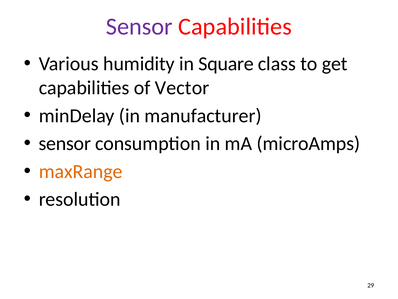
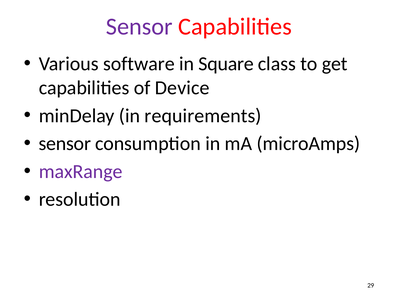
humidity: humidity -> software (139, 64)
Vector: Vector -> Device (182, 88)
manufacturer: manufacturer -> requirements (203, 115)
maxRange colour: orange -> purple (81, 171)
